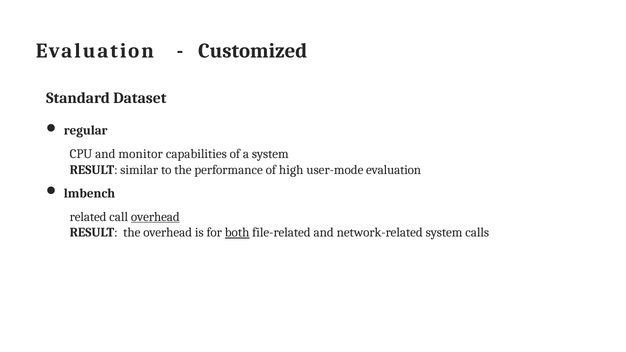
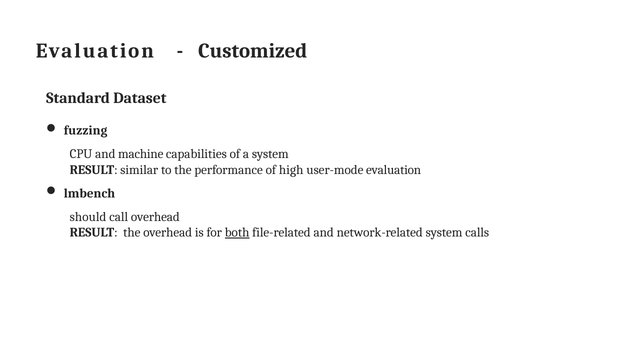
regular: regular -> fuzzing (86, 131)
monitor: monitor -> machine (141, 154)
related: related -> should (88, 217)
overhead underline: present -> none (155, 217)
